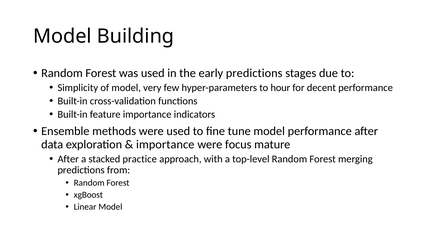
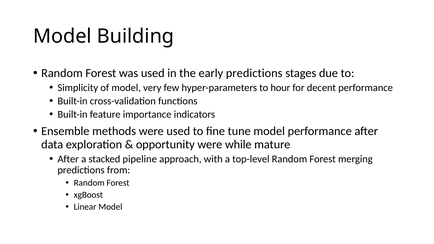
importance: importance -> opportunity (165, 145)
focus: focus -> while (238, 145)
practice: practice -> pipeline (140, 159)
